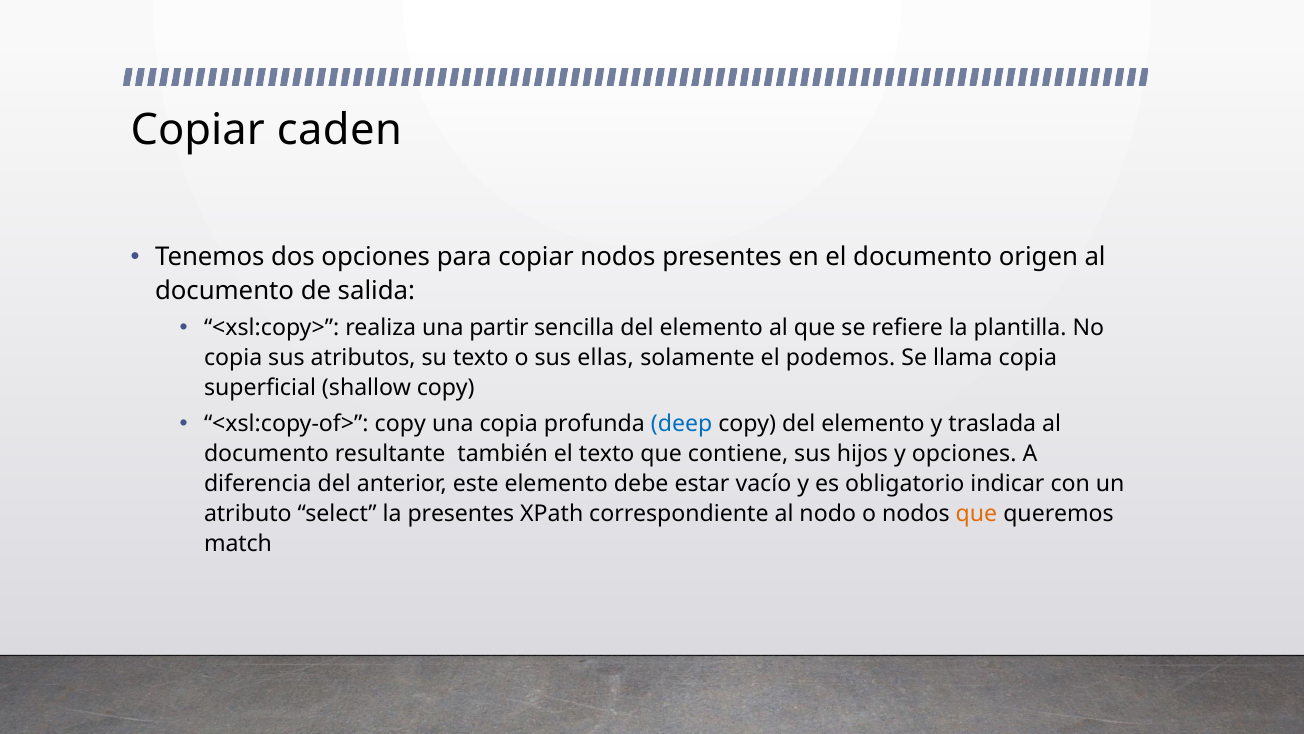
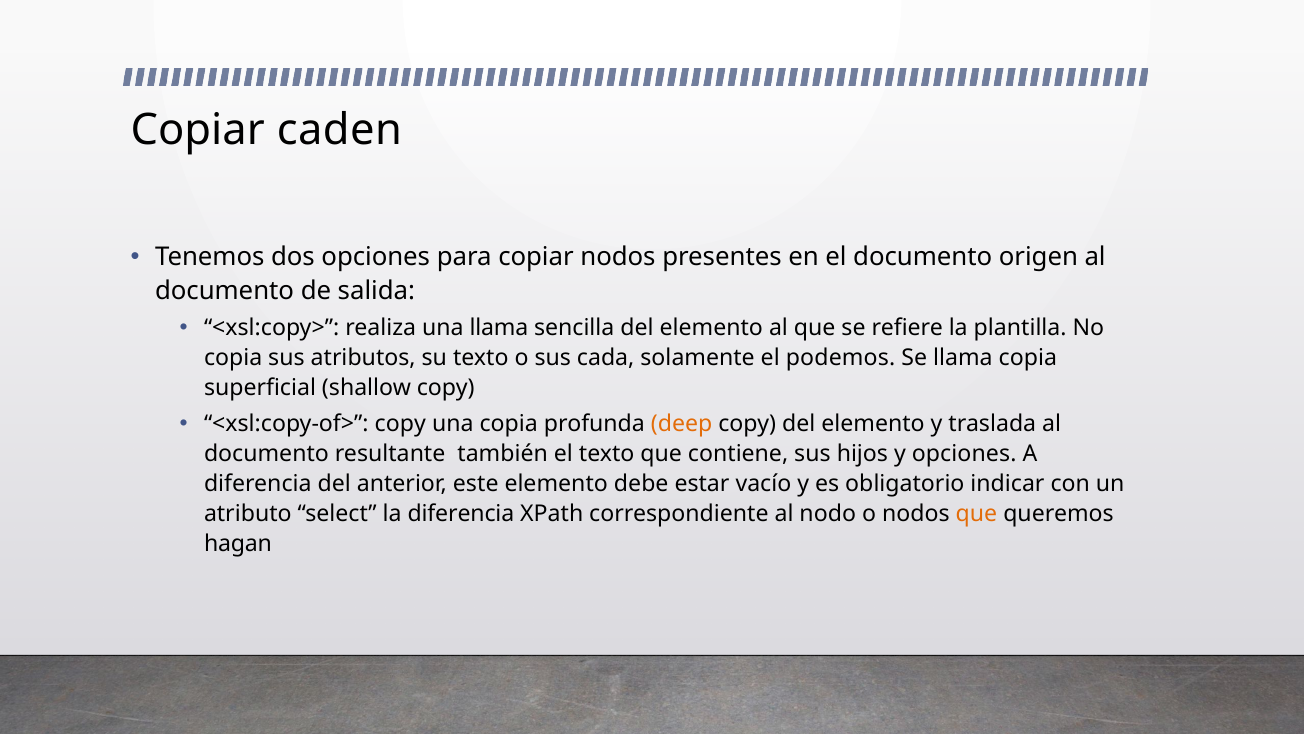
una partir: partir -> llama (499, 328)
ellas: ellas -> cada (606, 358)
deep colour: blue -> orange (682, 424)
la presentes: presentes -> diferencia (461, 513)
match: match -> hagan (238, 543)
